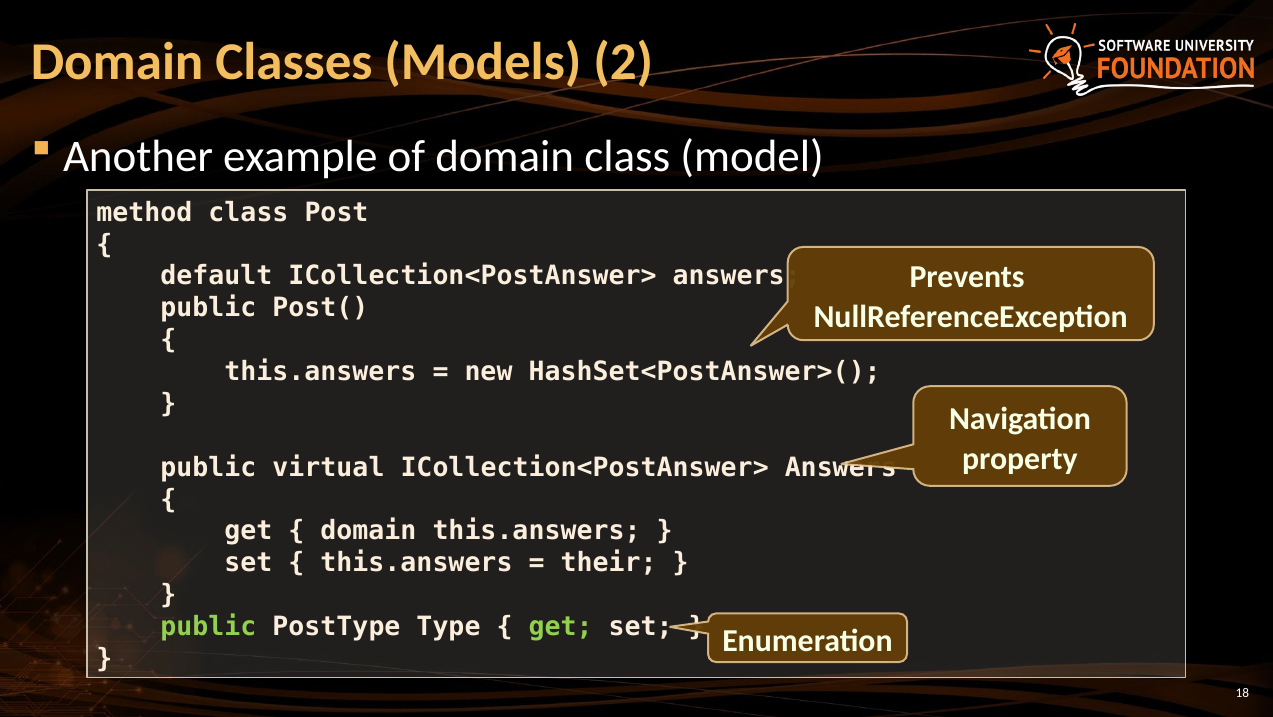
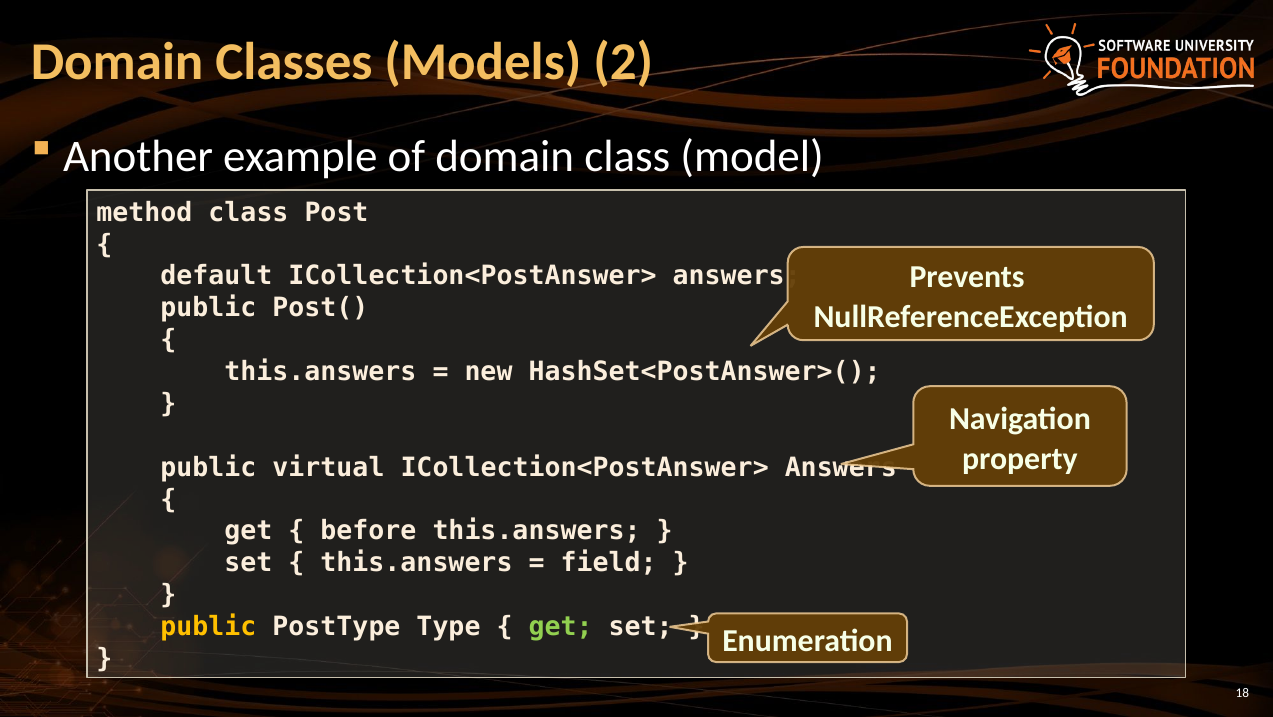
domain: domain -> before (368, 531)
their: their -> field (609, 562)
public colour: light green -> yellow (208, 626)
